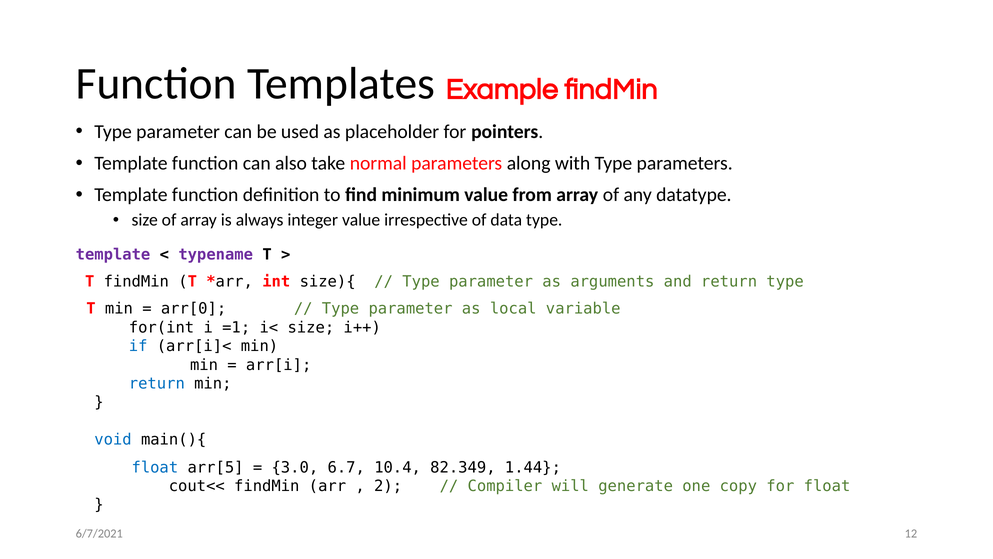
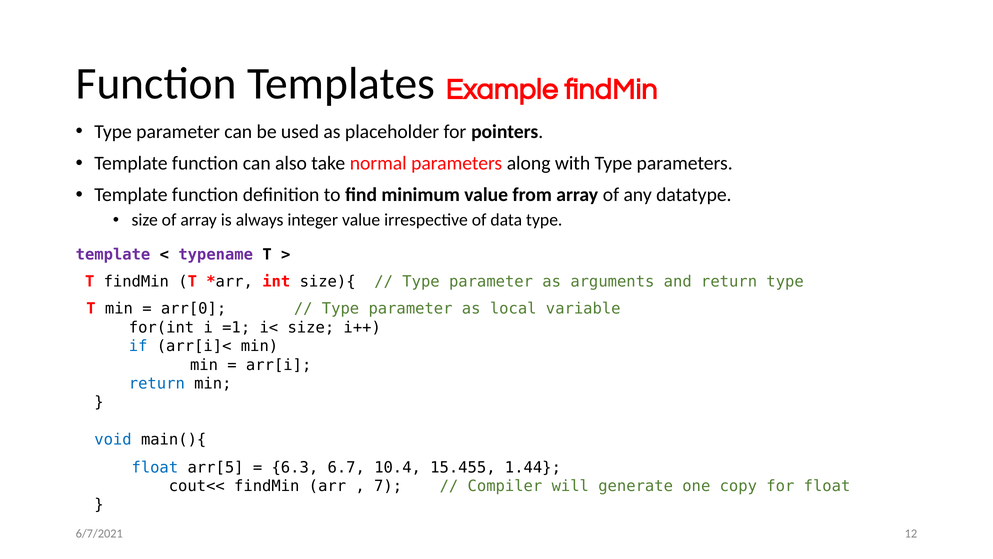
3.0: 3.0 -> 6.3 (295, 467)
82.349: 82.349 -> 15.455 (463, 467)
2: 2 -> 7 (388, 486)
